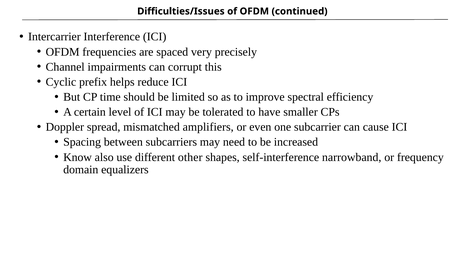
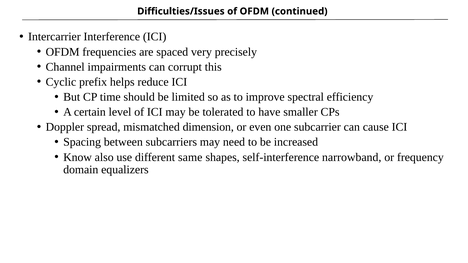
amplifiers: amplifiers -> dimension (208, 127)
other: other -> same (190, 157)
